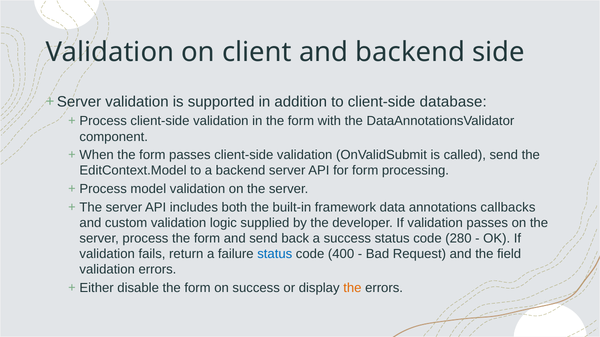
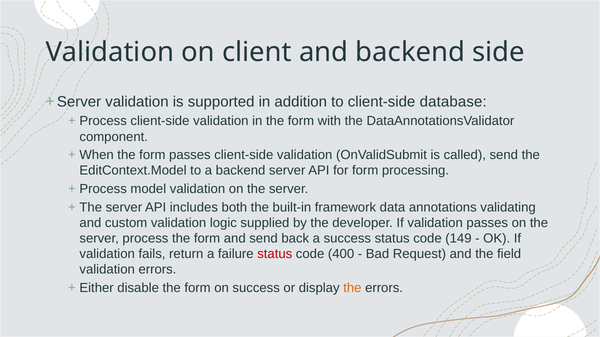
callbacks: callbacks -> validating (508, 208)
280: 280 -> 149 (458, 239)
status colour: blue -> red (275, 254)
